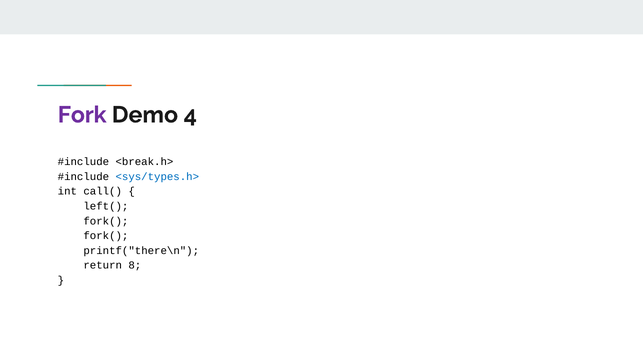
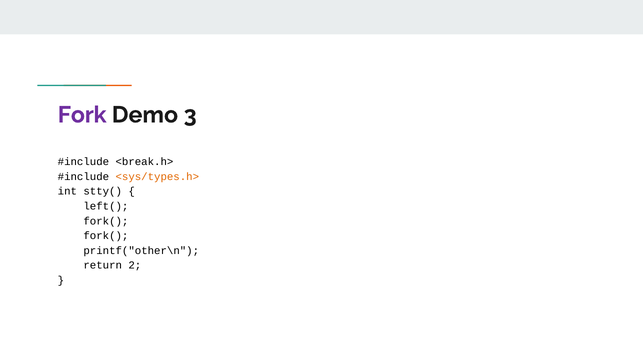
4: 4 -> 3 (190, 115)
<sys/types.h> colour: blue -> orange (157, 177)
call(: call( -> stty( (103, 191)
printf("there\n: printf("there\n -> printf("other\n (141, 250)
8: 8 -> 2 (135, 265)
